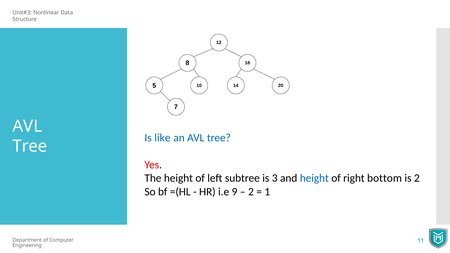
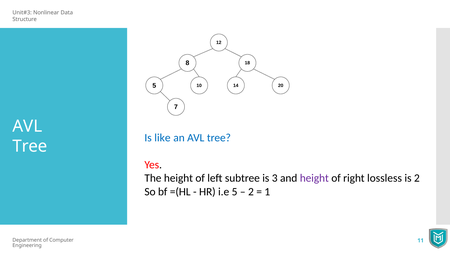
height colour: blue -> purple (314, 178)
bottom: bottom -> lossless (385, 178)
i.e 9: 9 -> 5 (235, 192)
